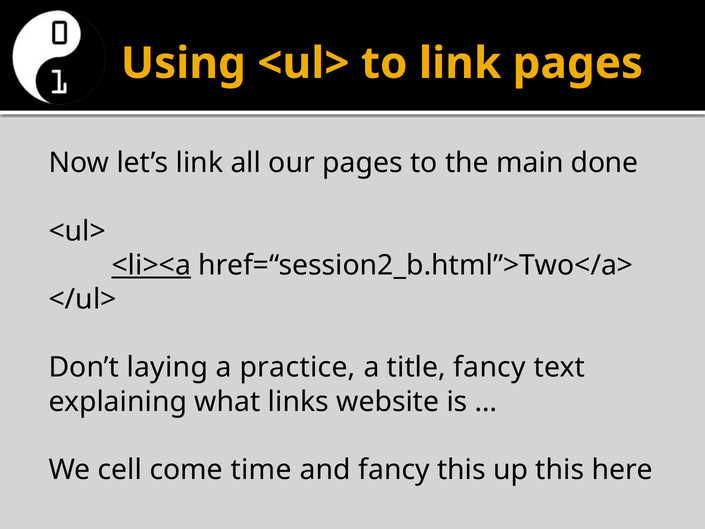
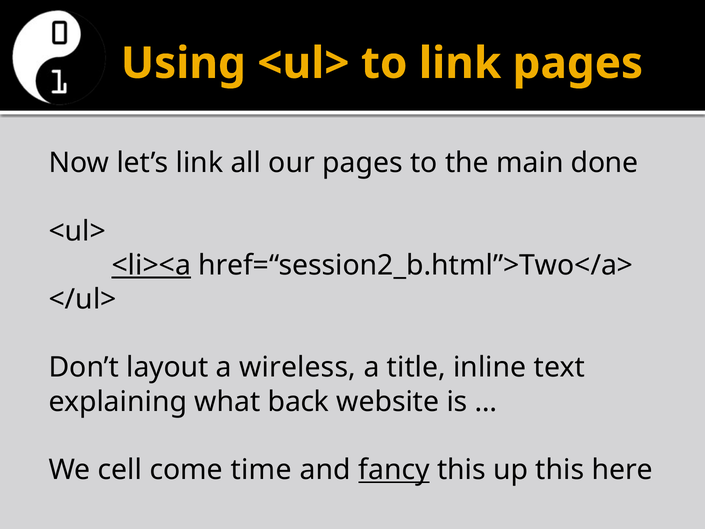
laying: laying -> layout (168, 367)
practice: practice -> wireless (298, 367)
title fancy: fancy -> inline (490, 367)
links: links -> back (298, 402)
fancy underline: none -> present (394, 470)
